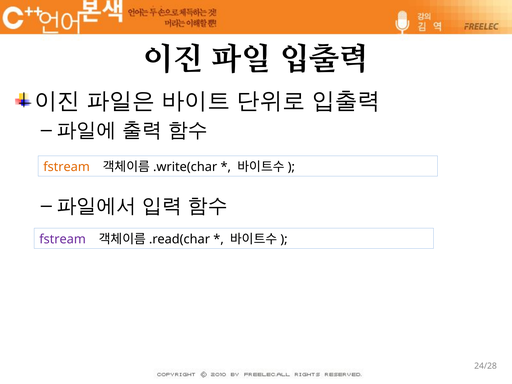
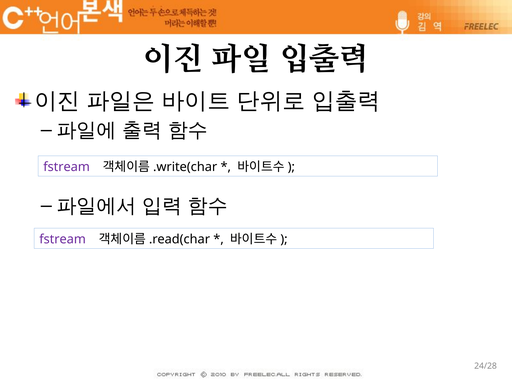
fstream colour: orange -> purple (67, 167)
